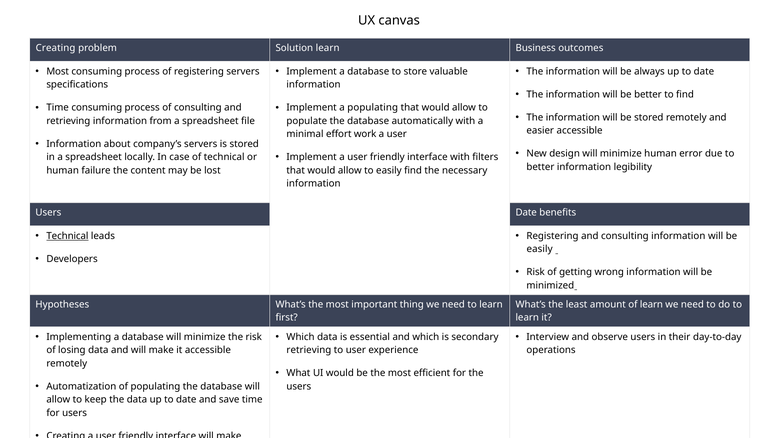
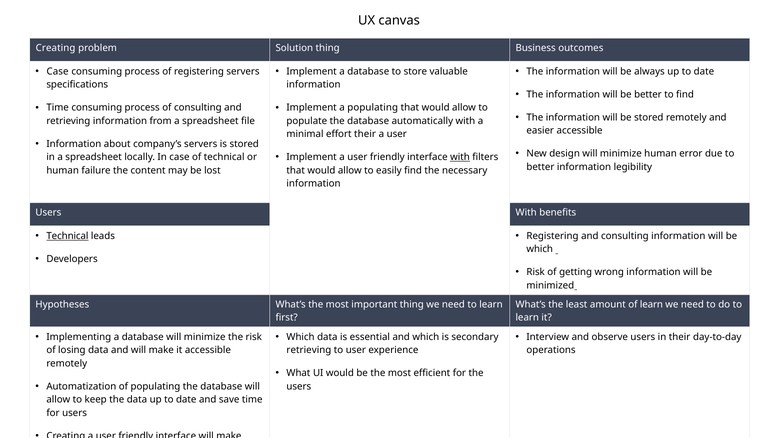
Solution learn: learn -> thing (328, 48)
Most: Most -> Case (58, 71)
effort work: work -> their (365, 134)
with underline: none -> present (460, 157)
Users Date: Date -> With (526, 212)
easily: easily -> which (540, 249)
